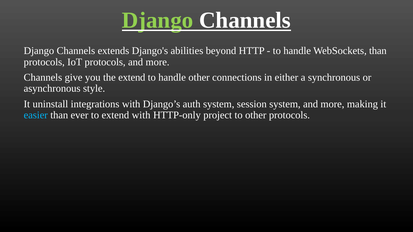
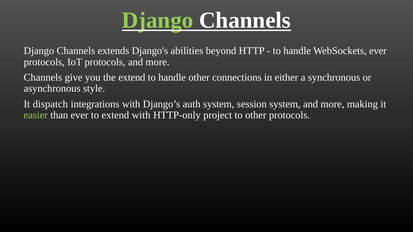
WebSockets than: than -> ever (378, 51)
uninstall: uninstall -> dispatch (50, 104)
easier colour: light blue -> light green (36, 115)
